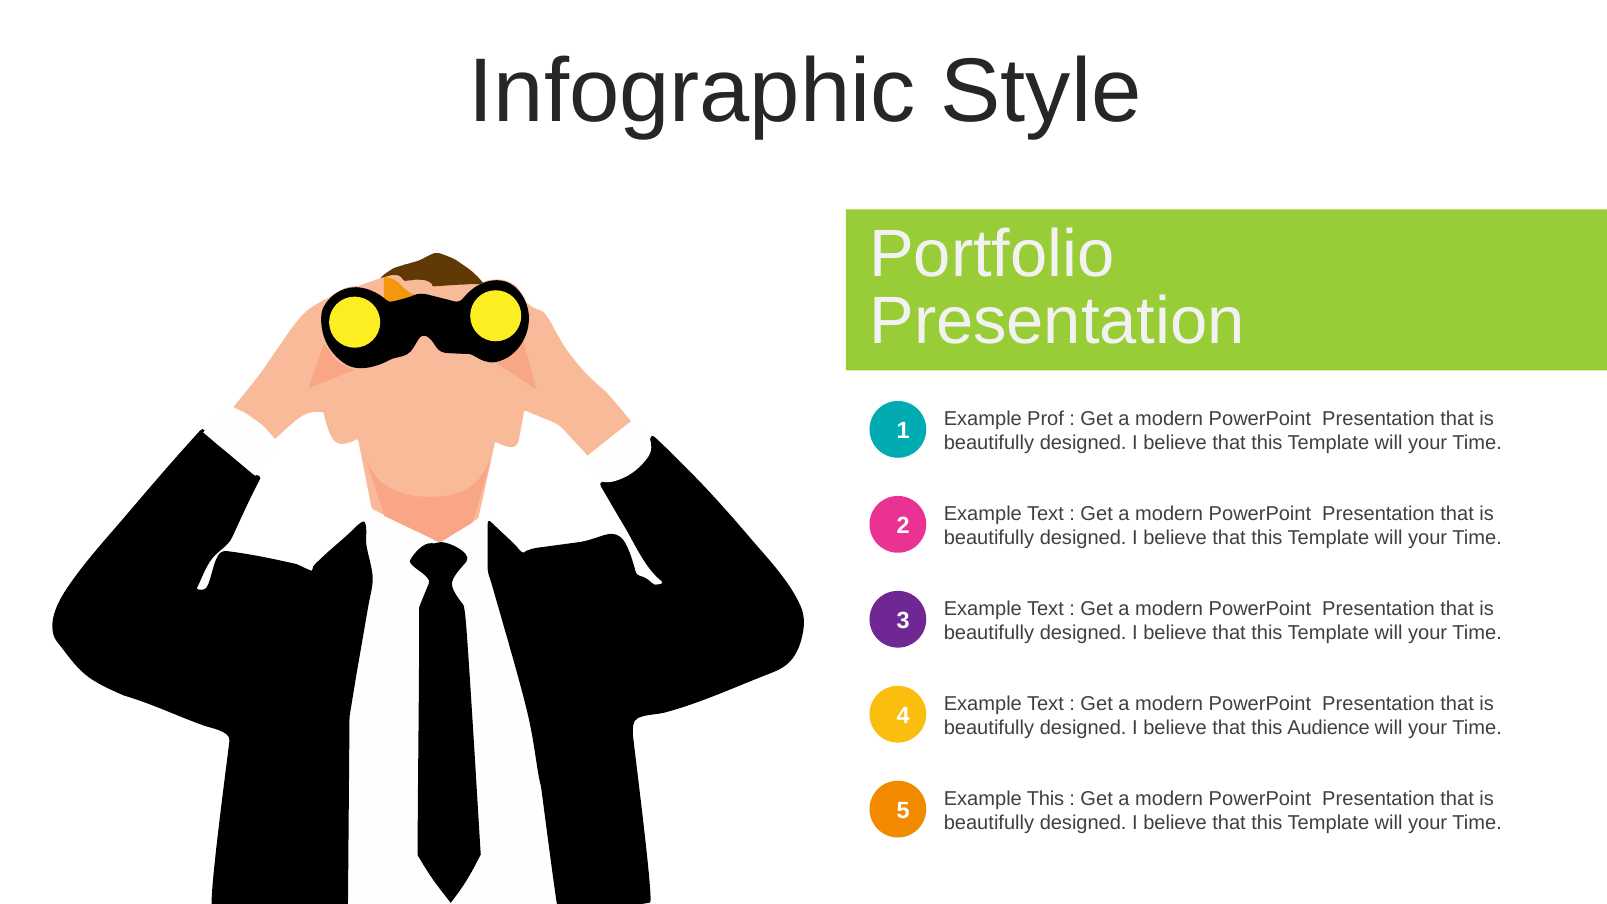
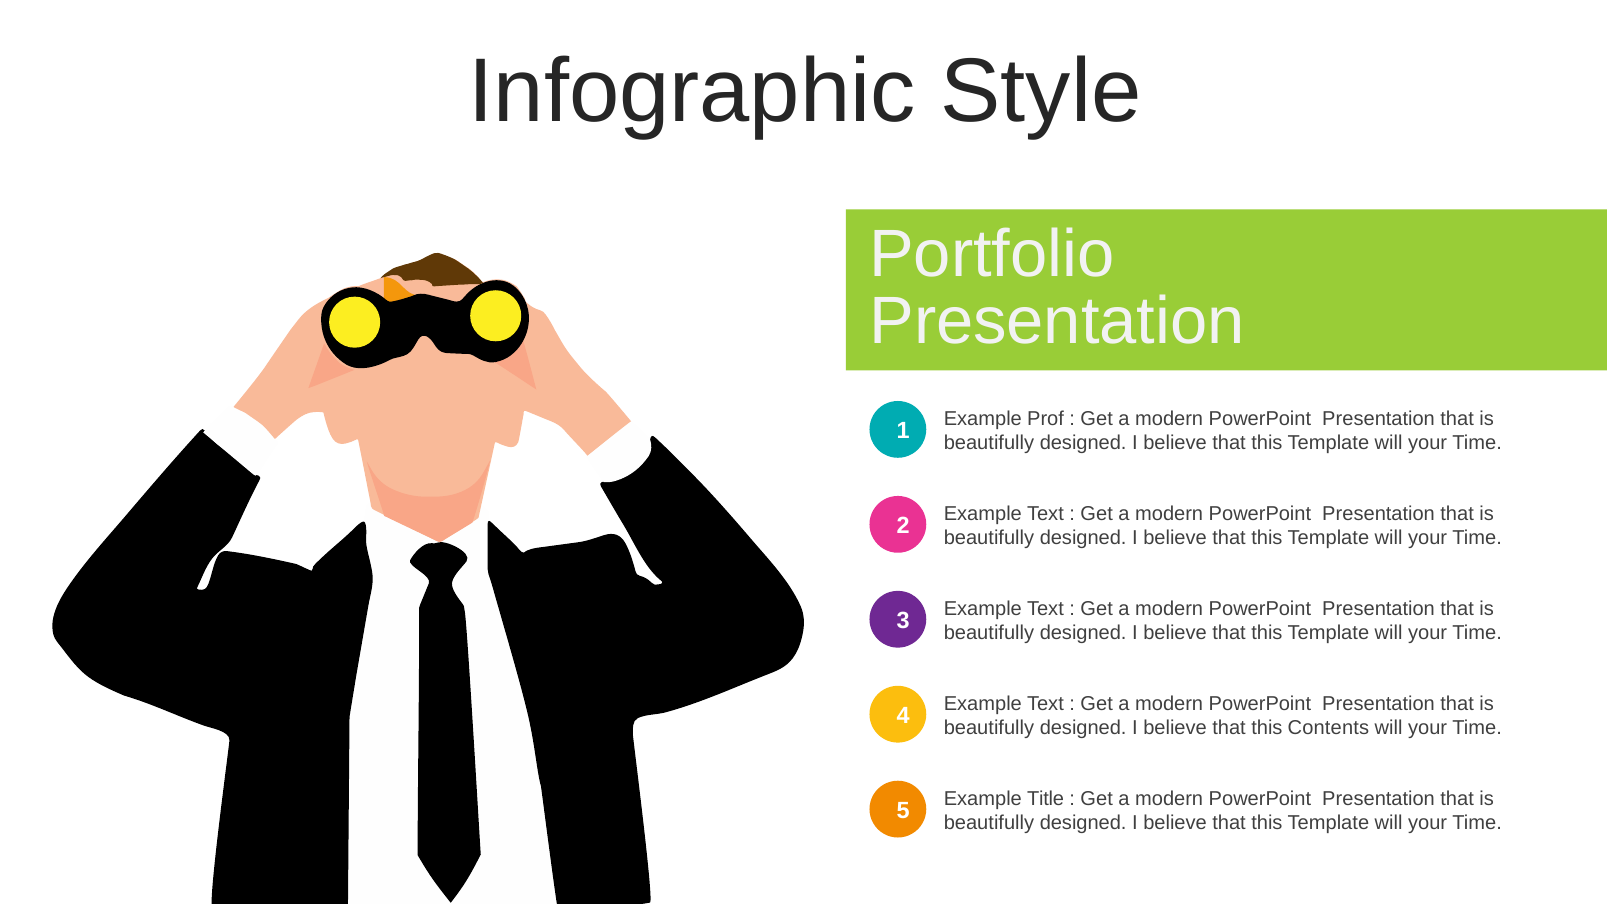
Audience: Audience -> Contents (1328, 728)
Example This: This -> Title (1046, 798)
